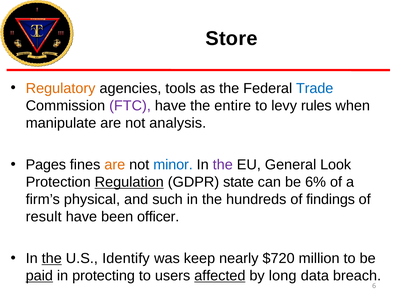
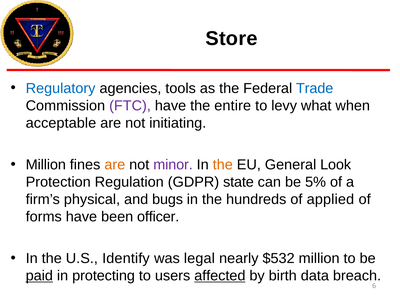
Regulatory colour: orange -> blue (61, 88)
rules: rules -> what (316, 106)
manipulate: manipulate -> acceptable (61, 123)
analysis: analysis -> initiating (178, 123)
Pages: Pages -> Million (46, 165)
minor colour: blue -> purple (173, 165)
the colour: purple -> orange (223, 165)
Regulation underline: present -> none (129, 182)
6%: 6% -> 5% (316, 182)
such: such -> bugs (168, 199)
findings: findings -> applied (330, 199)
result: result -> forms (44, 217)
the underline: present -> none (52, 258)
keep: keep -> legal (199, 258)
$720: $720 -> $532 (279, 258)
long: long -> birth (283, 276)
